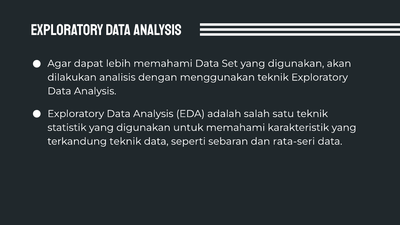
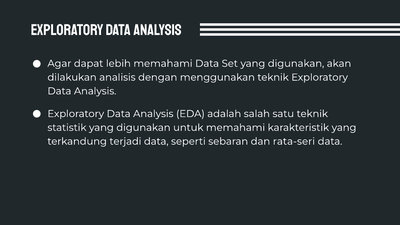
terkandung teknik: teknik -> terjadi (125, 141)
